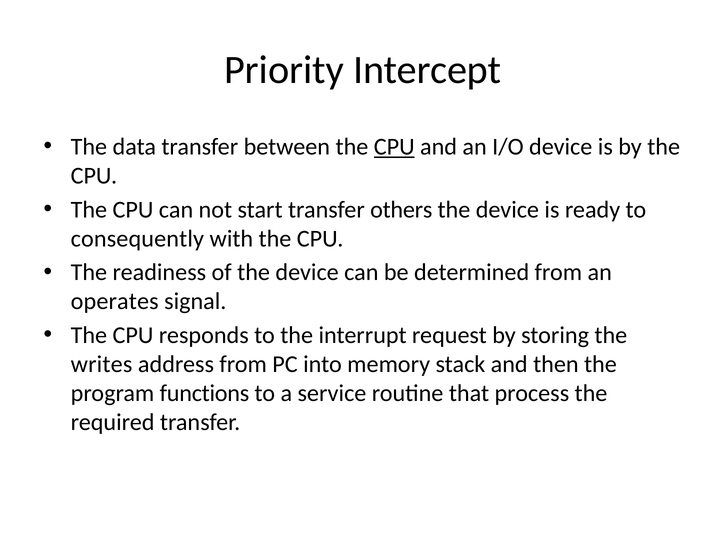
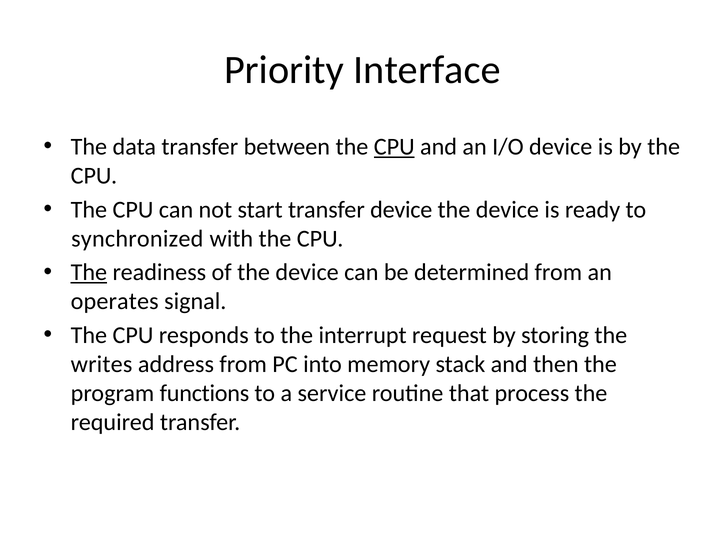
Intercept: Intercept -> Interface (427, 70)
transfer others: others -> device (401, 210)
consequently: consequently -> synchronized (137, 239)
The underline: none -> present (89, 272)
